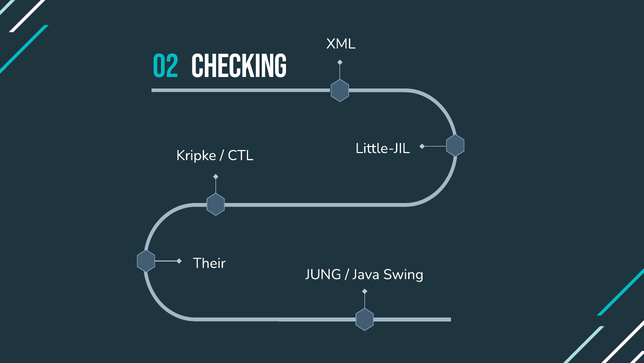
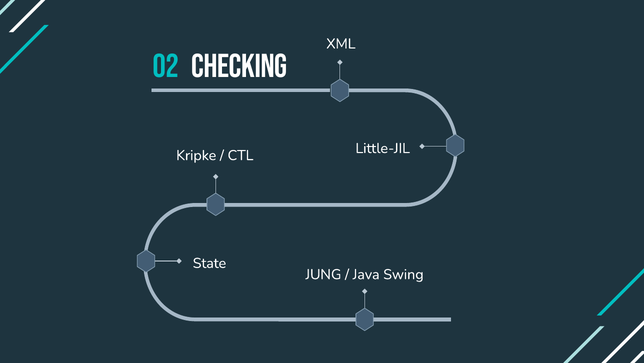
Their: Their -> State (209, 263)
